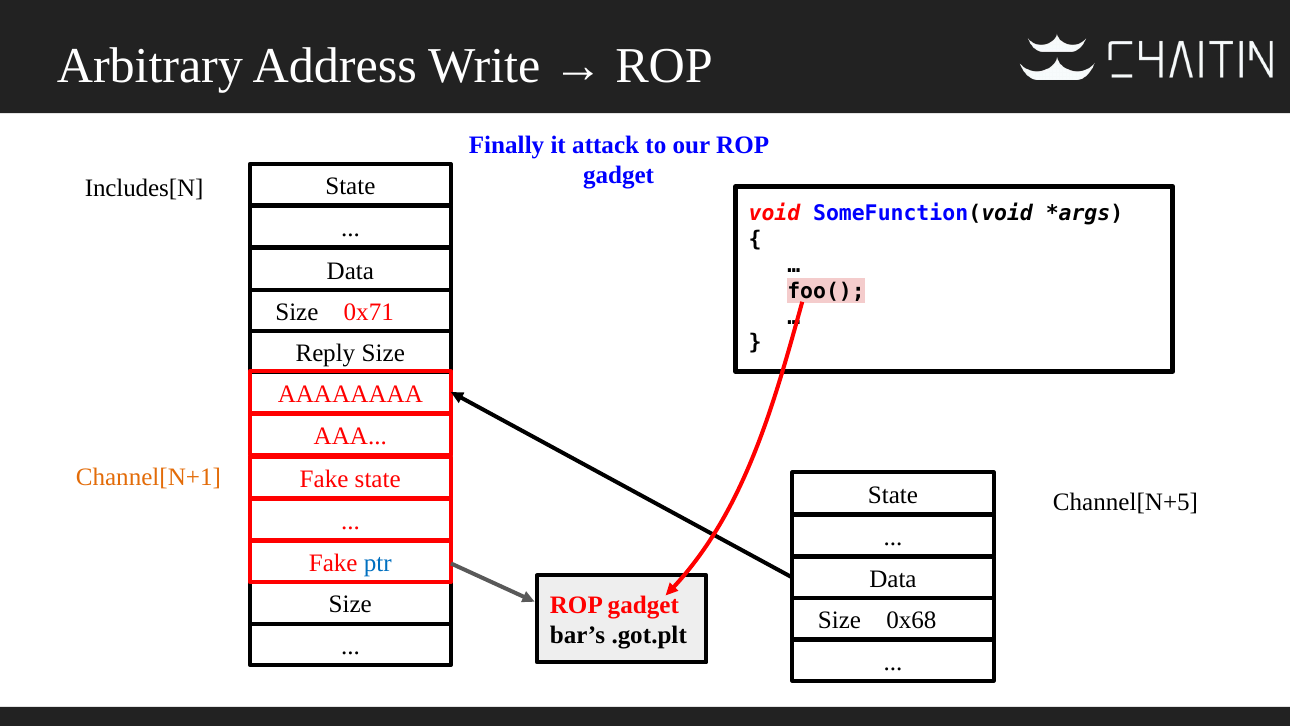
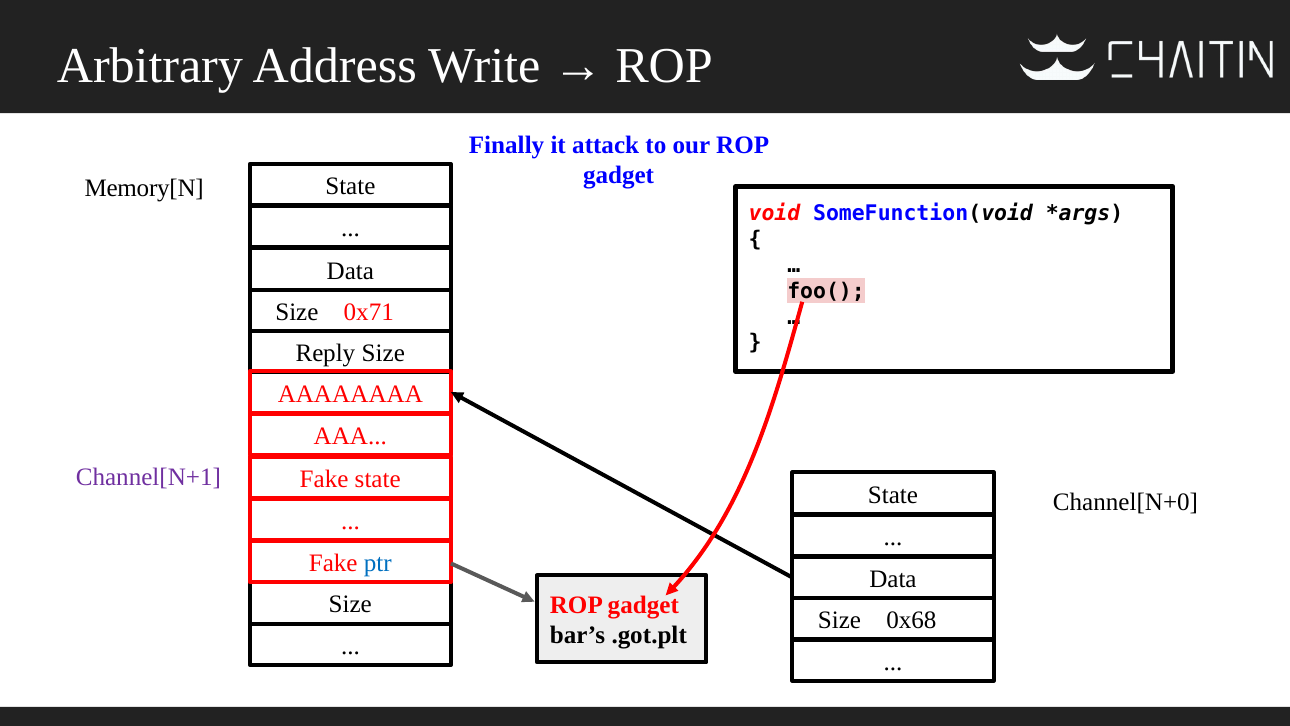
Includes[N: Includes[N -> Memory[N (144, 188)
Channel[N+1 colour: orange -> purple (148, 477)
Channel[N+5: Channel[N+5 -> Channel[N+0 (1126, 502)
